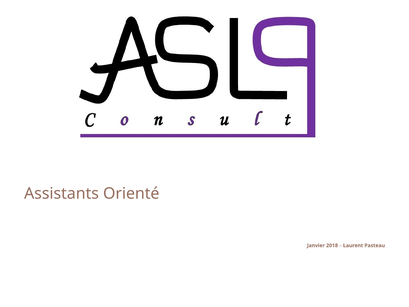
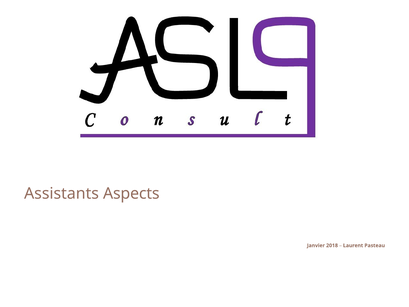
Orienté: Orienté -> Aspects (131, 193)
